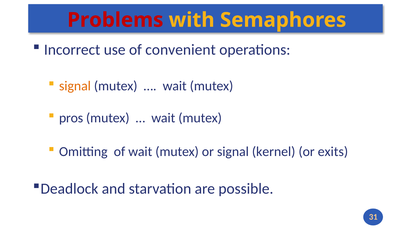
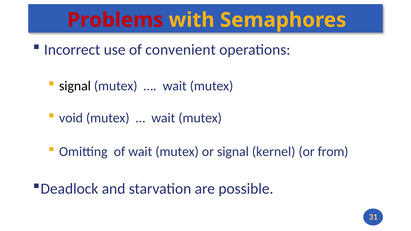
signal colour: orange -> black (75, 86)
pros: pros -> void (71, 118)
exits: exits -> from (333, 152)
